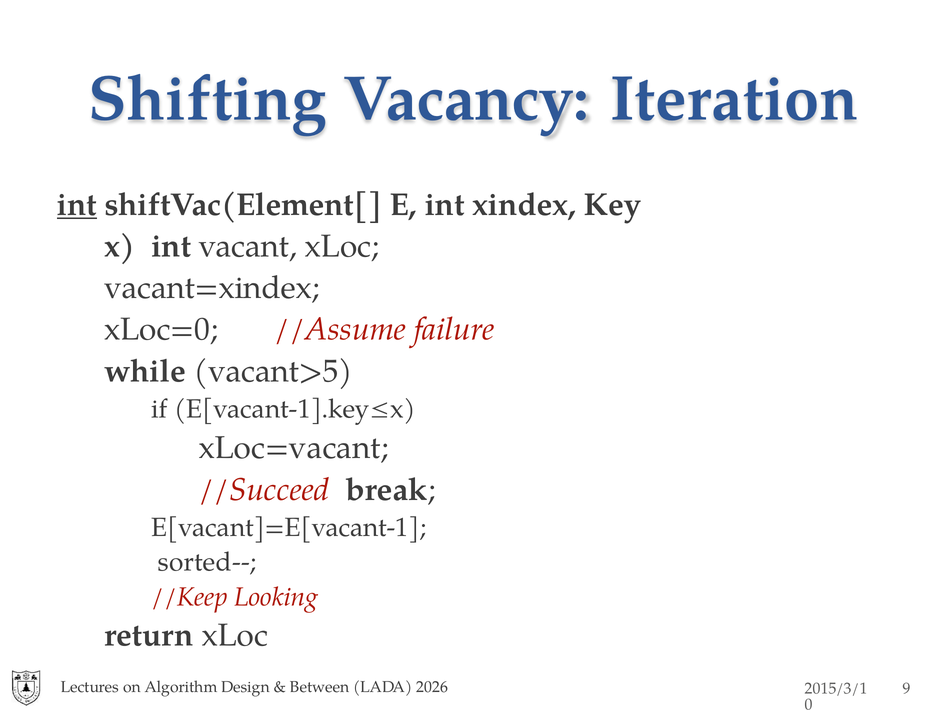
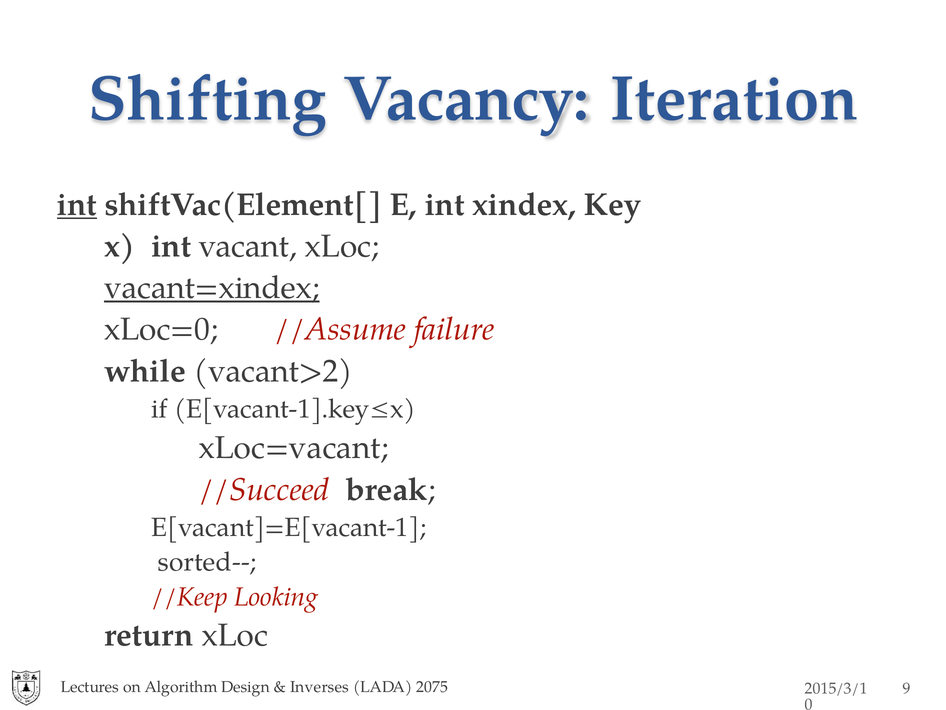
vacant=xindex underline: none -> present (212, 288)
vacant>5: vacant>5 -> vacant>2 (273, 371)
Between: Between -> Inverses (320, 687)
2026: 2026 -> 2075 (432, 687)
